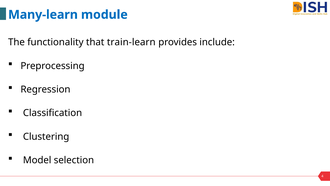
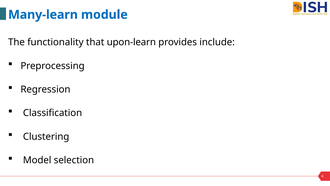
train-learn: train-learn -> upon-learn (131, 42)
